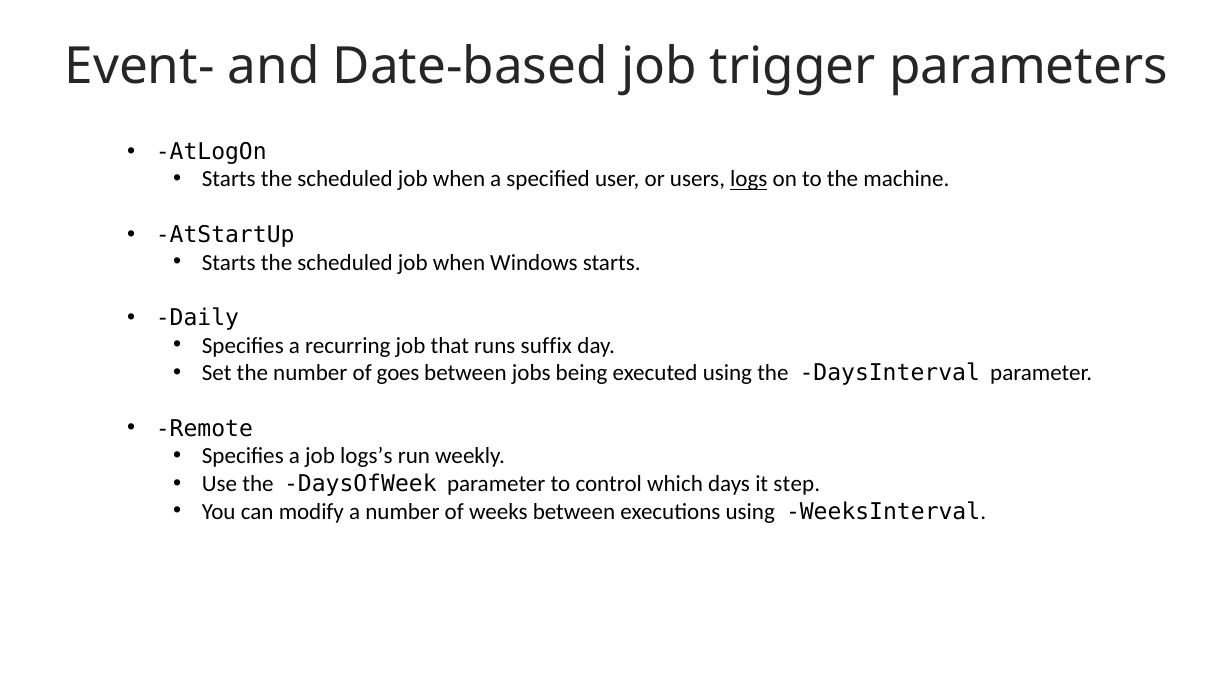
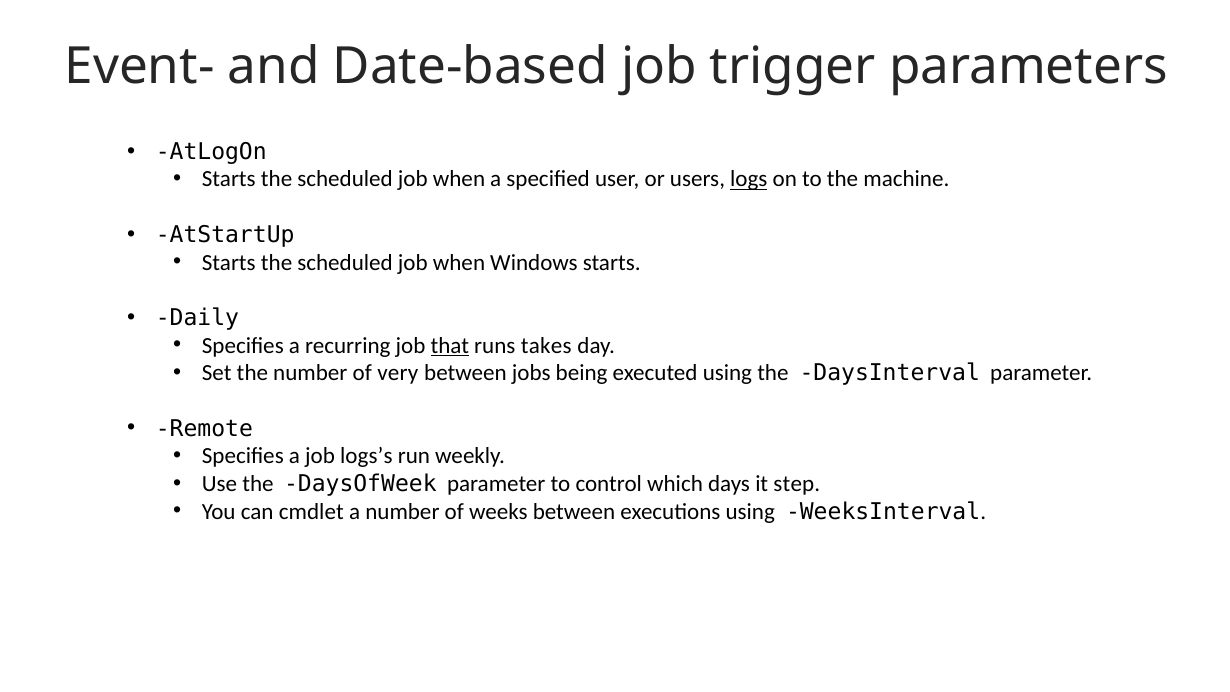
that underline: none -> present (450, 345)
suffix: suffix -> takes (546, 345)
goes: goes -> very (398, 373)
modify: modify -> cmdlet (311, 511)
